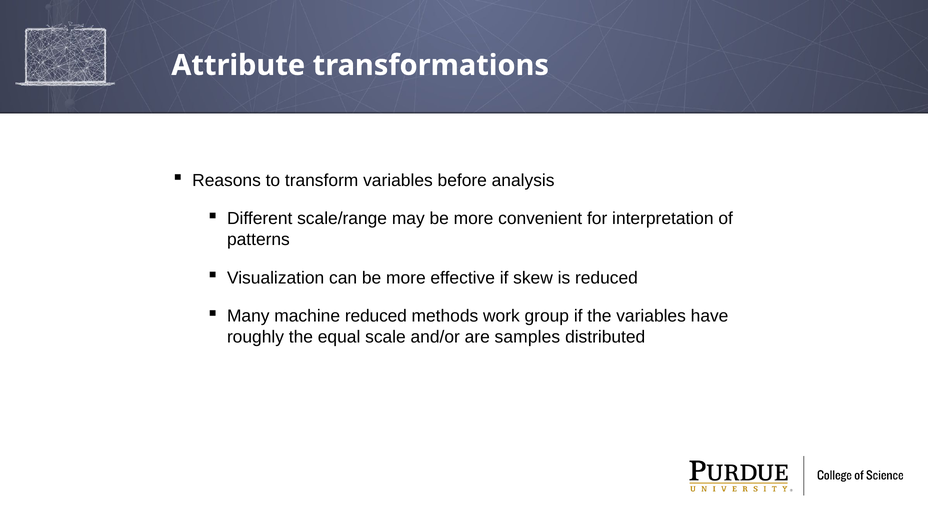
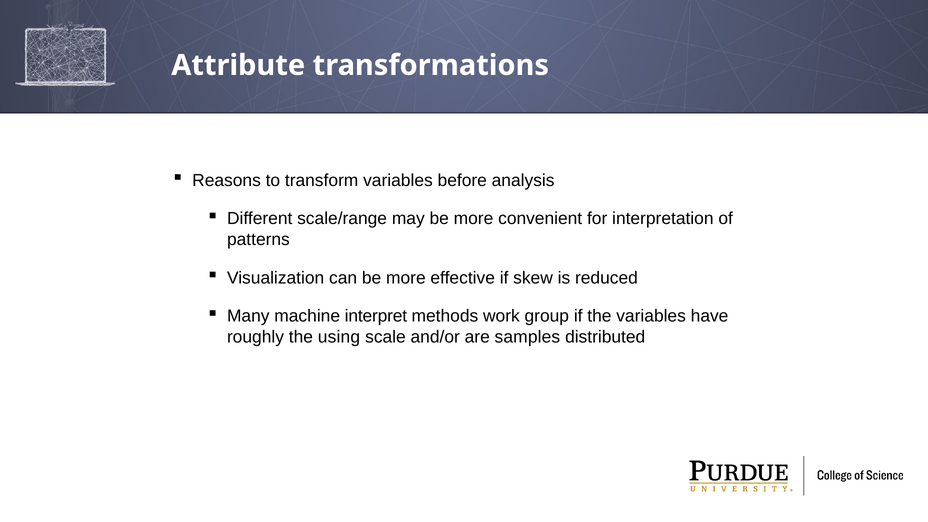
machine reduced: reduced -> interpret (376, 316)
equal: equal -> using (339, 337)
